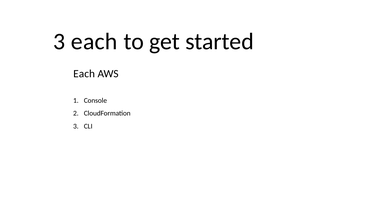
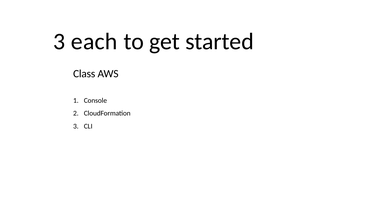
Each: Each -> Class (84, 74)
